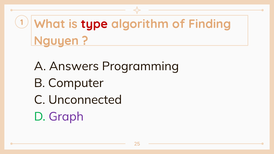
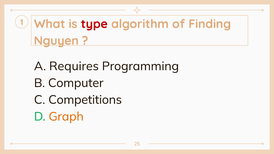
Answers: Answers -> Requires (74, 66)
Unconnected: Unconnected -> Competitions (85, 100)
Graph colour: purple -> orange (66, 117)
